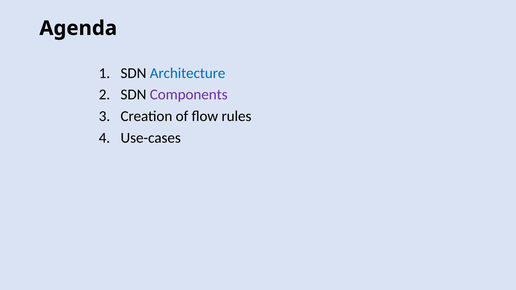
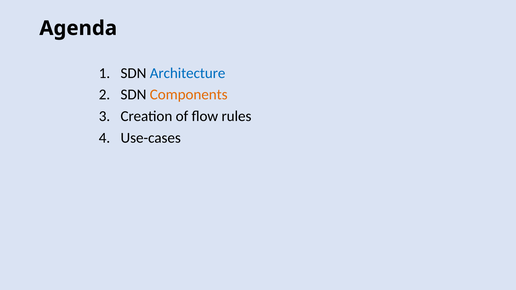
Components colour: purple -> orange (189, 95)
